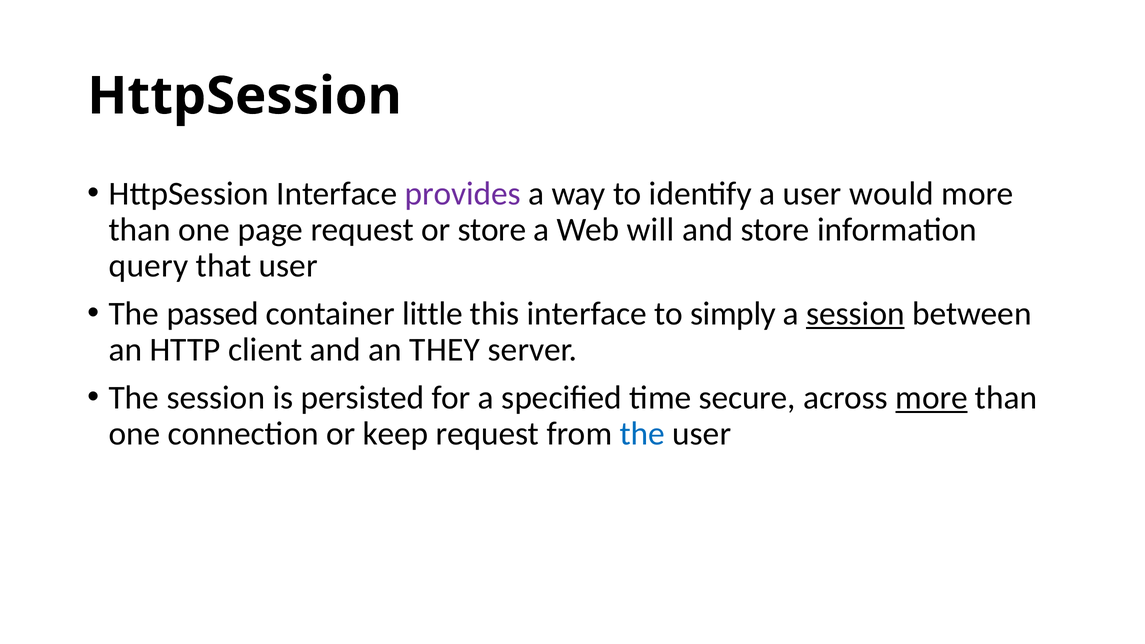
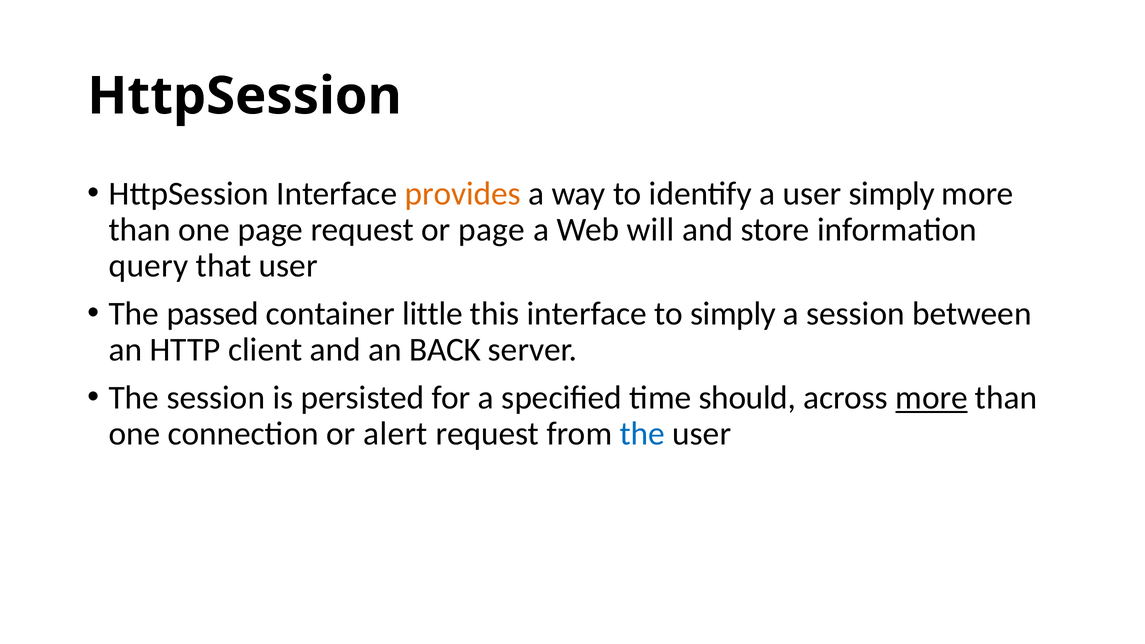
provides colour: purple -> orange (463, 194)
user would: would -> simply (892, 194)
or store: store -> page (492, 230)
session underline: present -> none (856, 314)
THEY: THEY -> BACK (445, 350)
secure: secure -> should (747, 398)
keep: keep -> alert (395, 434)
